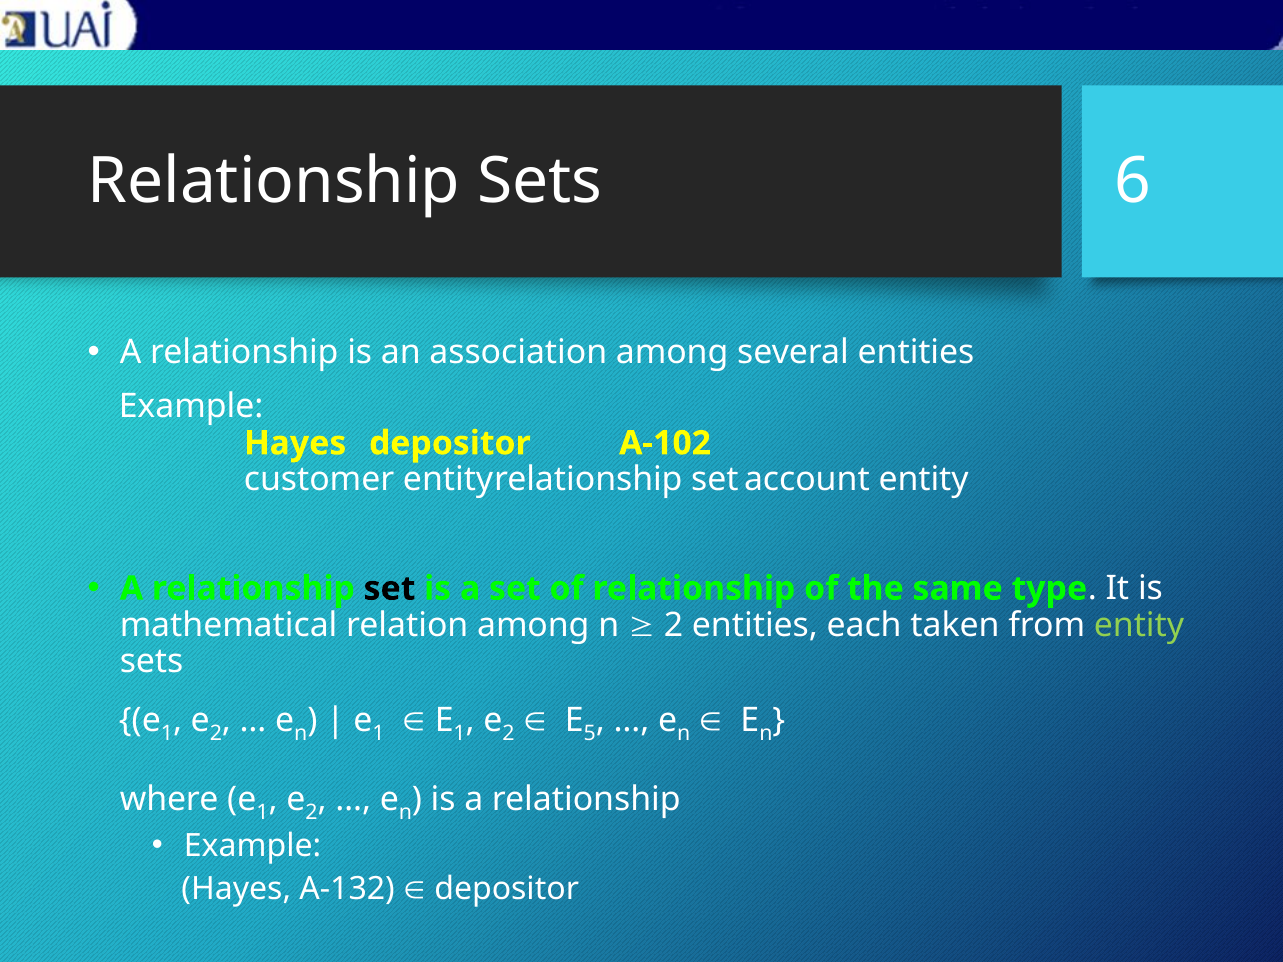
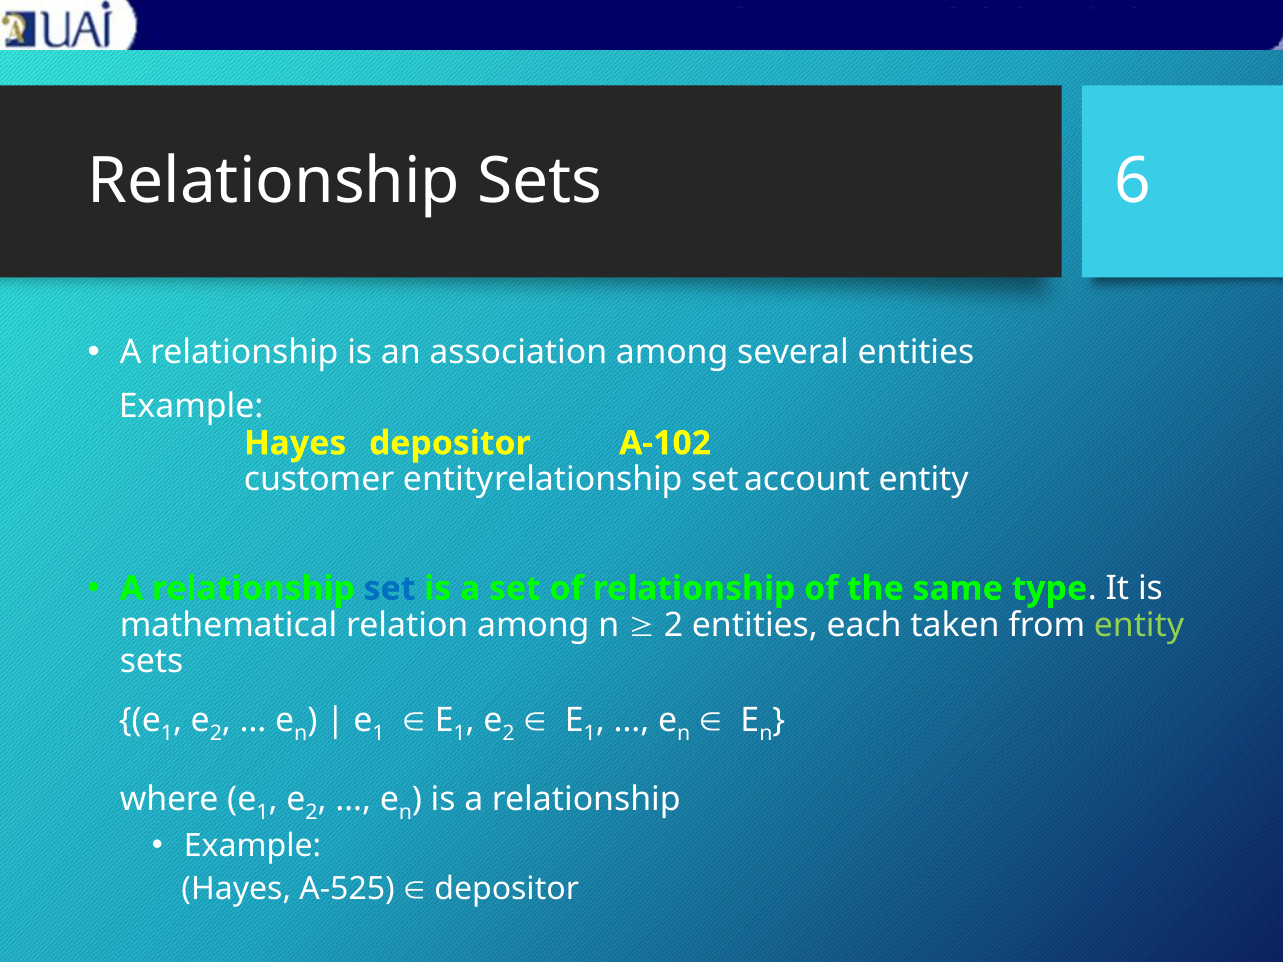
set colour: black -> blue (390, 589)
5: 5 -> 1 (590, 734)
A-132: A-132 -> A-525 (347, 889)
